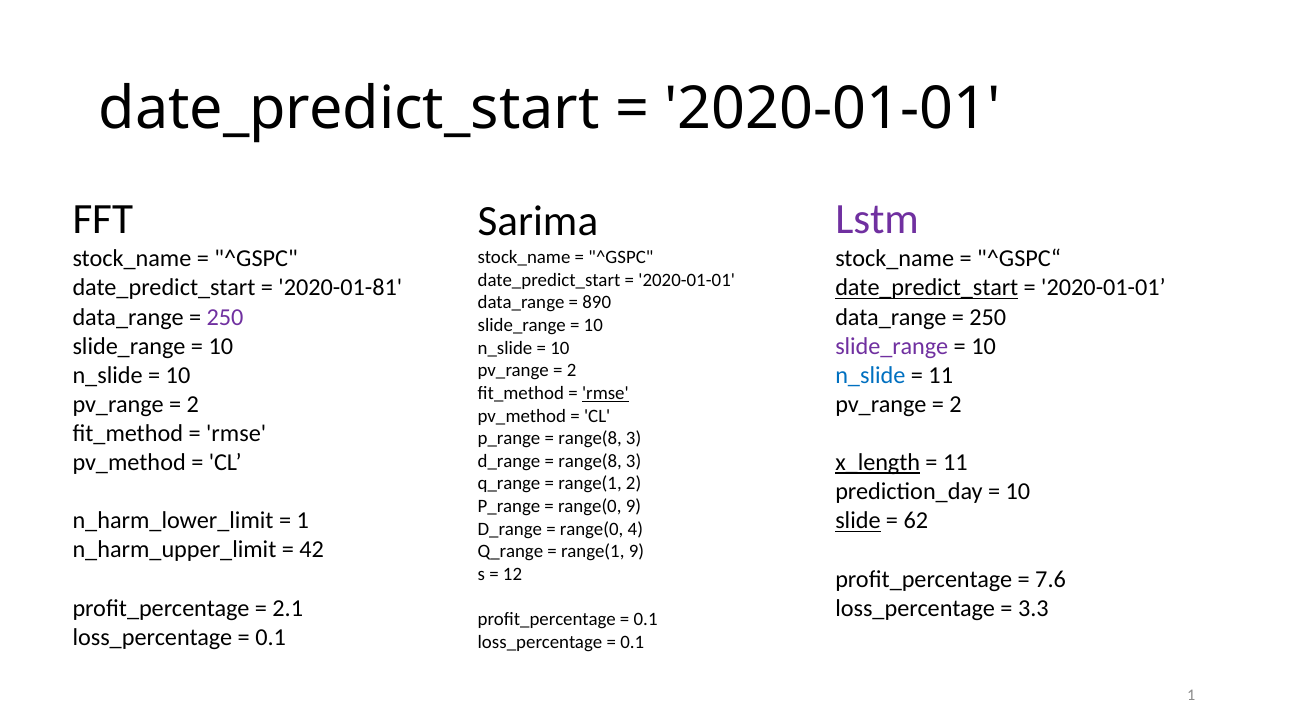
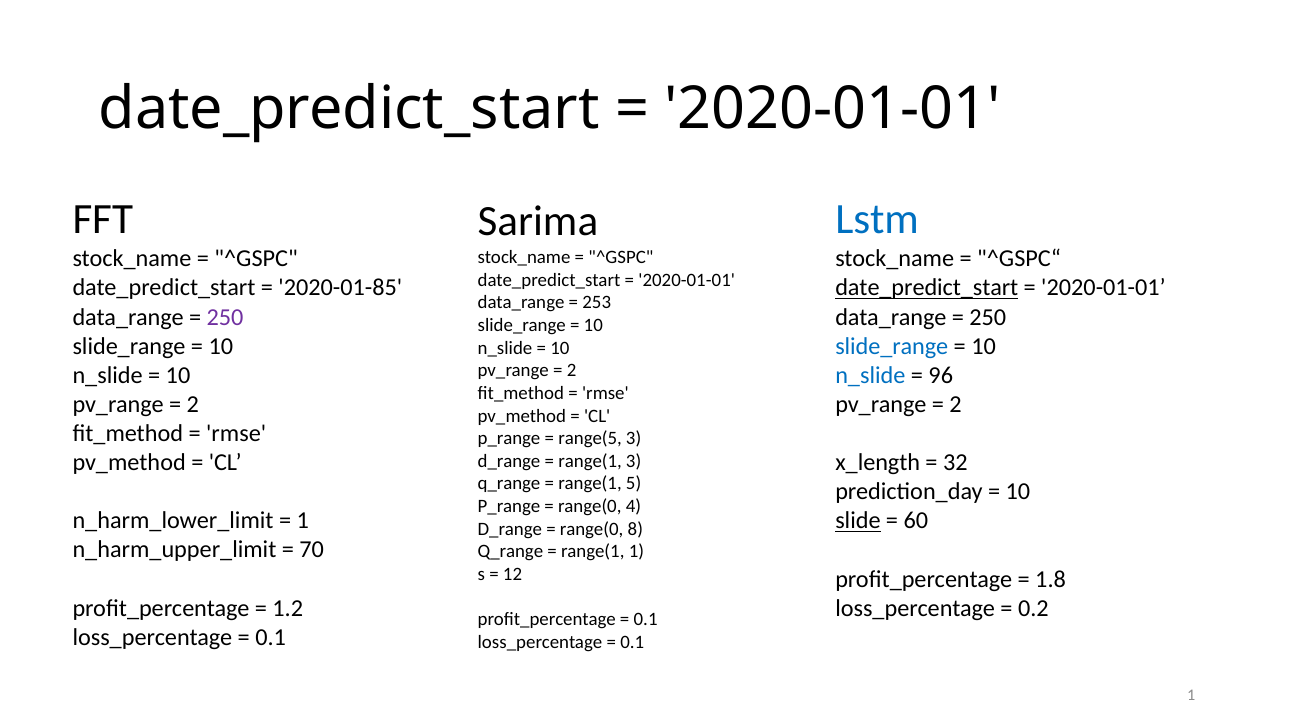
Lstm colour: purple -> blue (877, 220)
2020-01-81: 2020-01-81 -> 2020-01-85 (340, 288)
890: 890 -> 253 (597, 302)
slide_range colour: purple -> blue (892, 346)
11: 11 -> 96 (941, 375)
rmse underline: present -> none (605, 393)
range(8: range(8 -> range(5 (590, 438)
x_length underline: present -> none (878, 463)
11: 11 -> 32 (955, 463)
range(8: range(8 -> range(1 (590, 461)
range(1 2: 2 -> 5 (634, 484)
range(0 9: 9 -> 4 (633, 506)
62: 62 -> 60 (916, 521)
4: 4 -> 8 (635, 529)
42: 42 -> 70 (312, 550)
range(1 9: 9 -> 1 (636, 552)
7.6: 7.6 -> 1.8 (1051, 579)
2.1: 2.1 -> 1.2 (288, 608)
3.3: 3.3 -> 0.2 (1033, 608)
